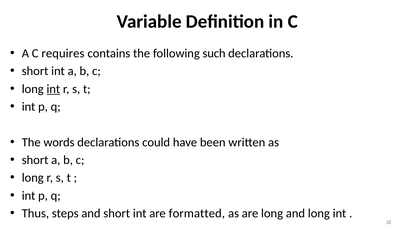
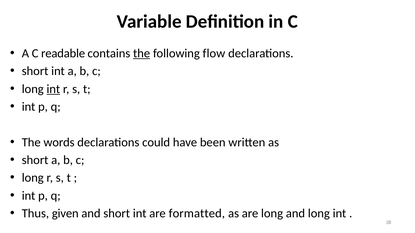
requires: requires -> readable (63, 53)
the underline: none -> present (142, 53)
such: such -> flow (214, 53)
steps: steps -> given (65, 214)
